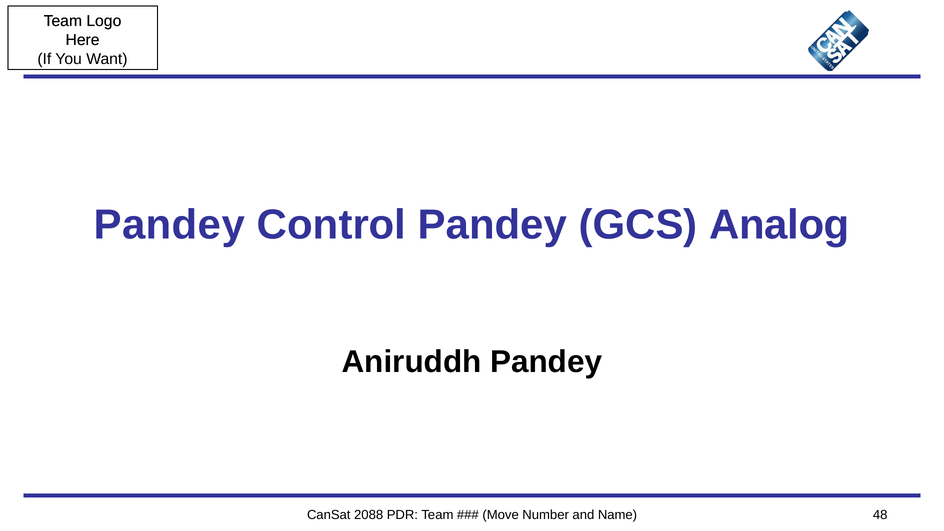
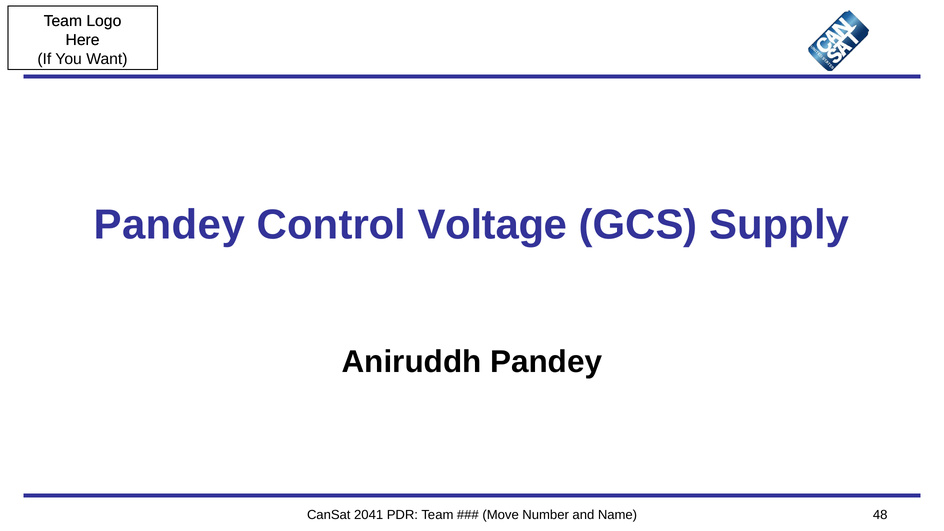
Control Pandey: Pandey -> Voltage (492, 225)
Analog: Analog -> Supply (779, 225)
2088: 2088 -> 2041 (369, 515)
